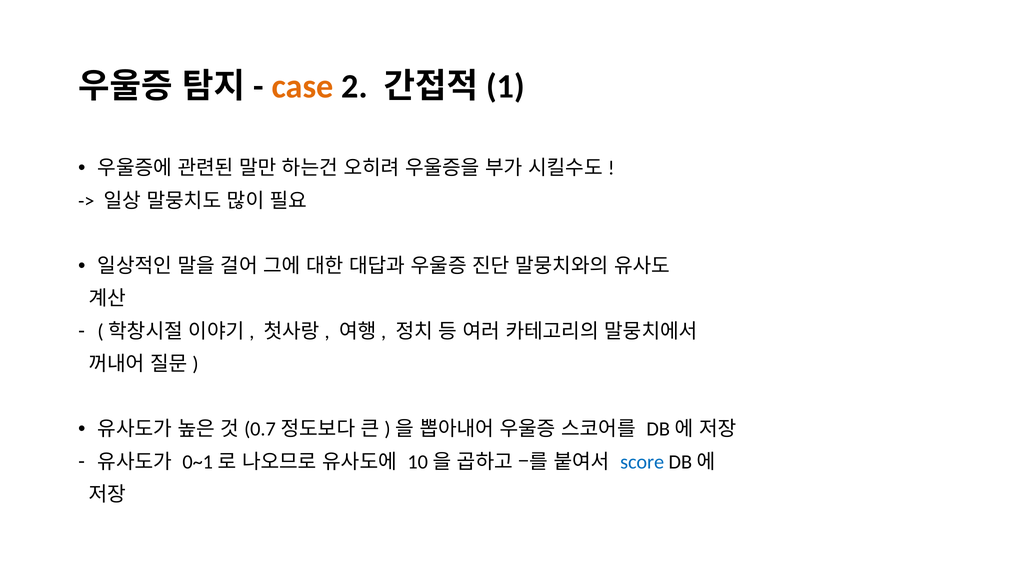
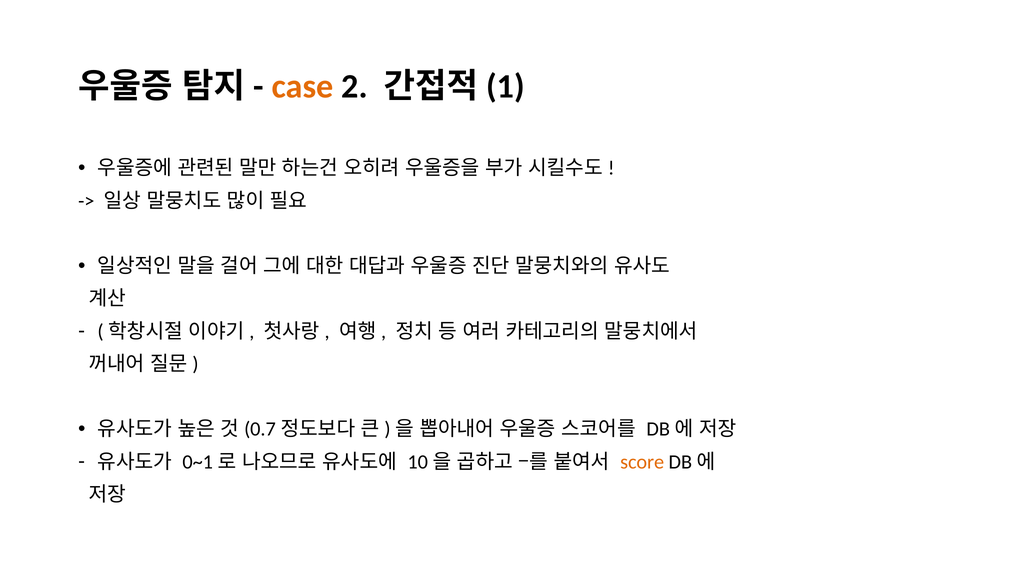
score colour: blue -> orange (642, 462)
